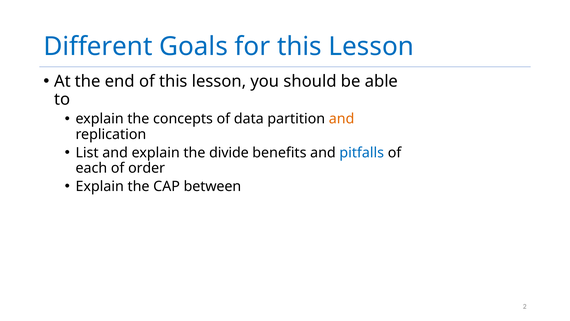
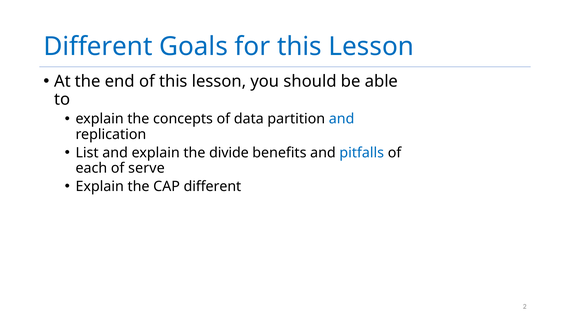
and colour: orange -> blue (342, 119)
order: order -> serve (146, 168)
CAP between: between -> different (212, 186)
